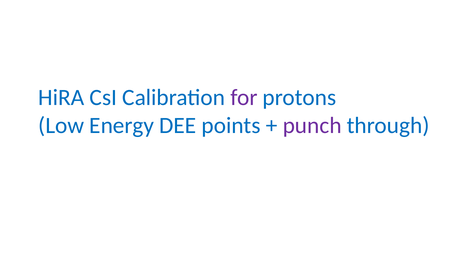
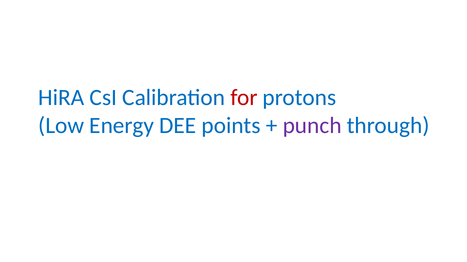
for colour: purple -> red (244, 98)
